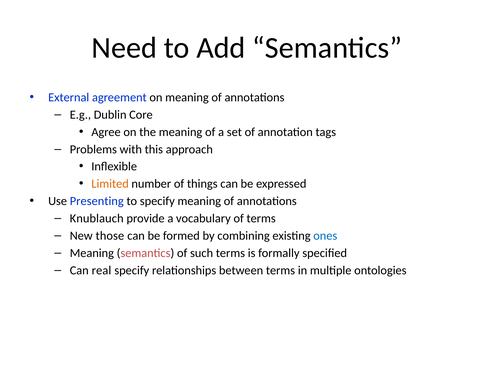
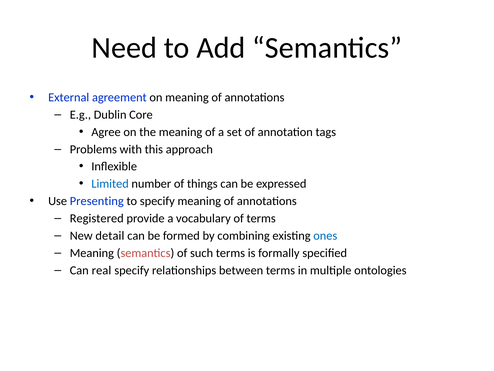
Limited colour: orange -> blue (110, 184)
Knublauch: Knublauch -> Registered (97, 218)
those: those -> detail (110, 236)
